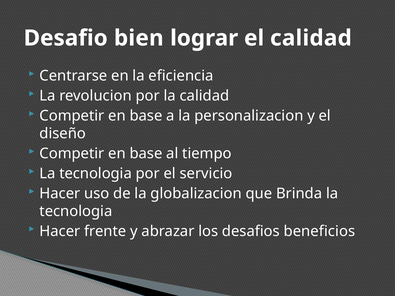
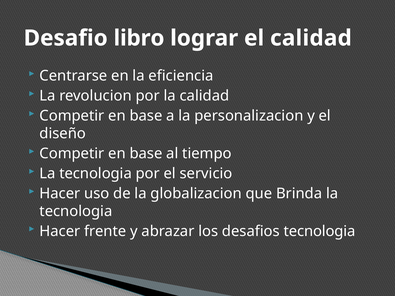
bien: bien -> libro (139, 38)
desafios beneficios: beneficios -> tecnologia (319, 231)
